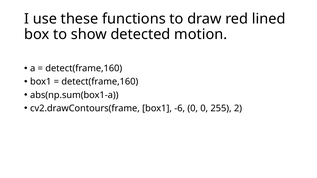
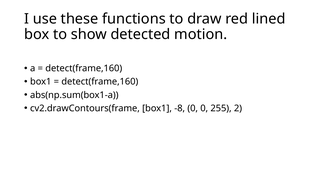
-6: -6 -> -8 (180, 108)
